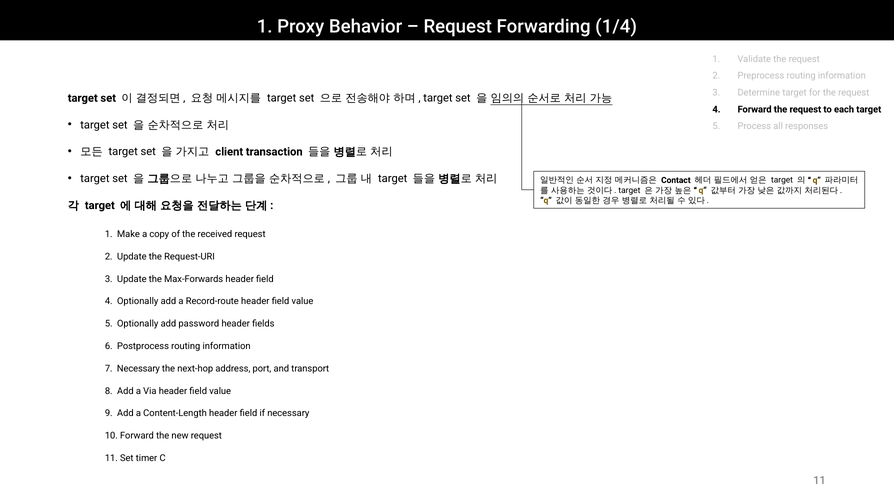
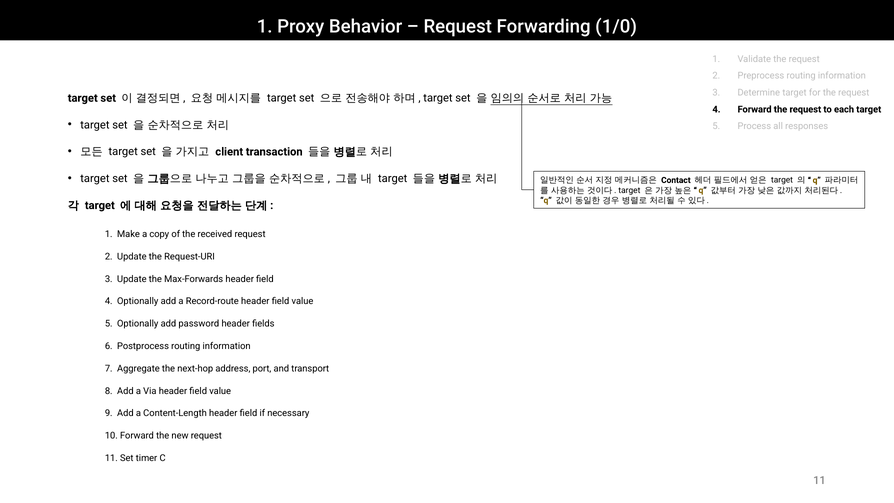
1/4: 1/4 -> 1/0 (616, 27)
7 Necessary: Necessary -> Aggregate (138, 368)
